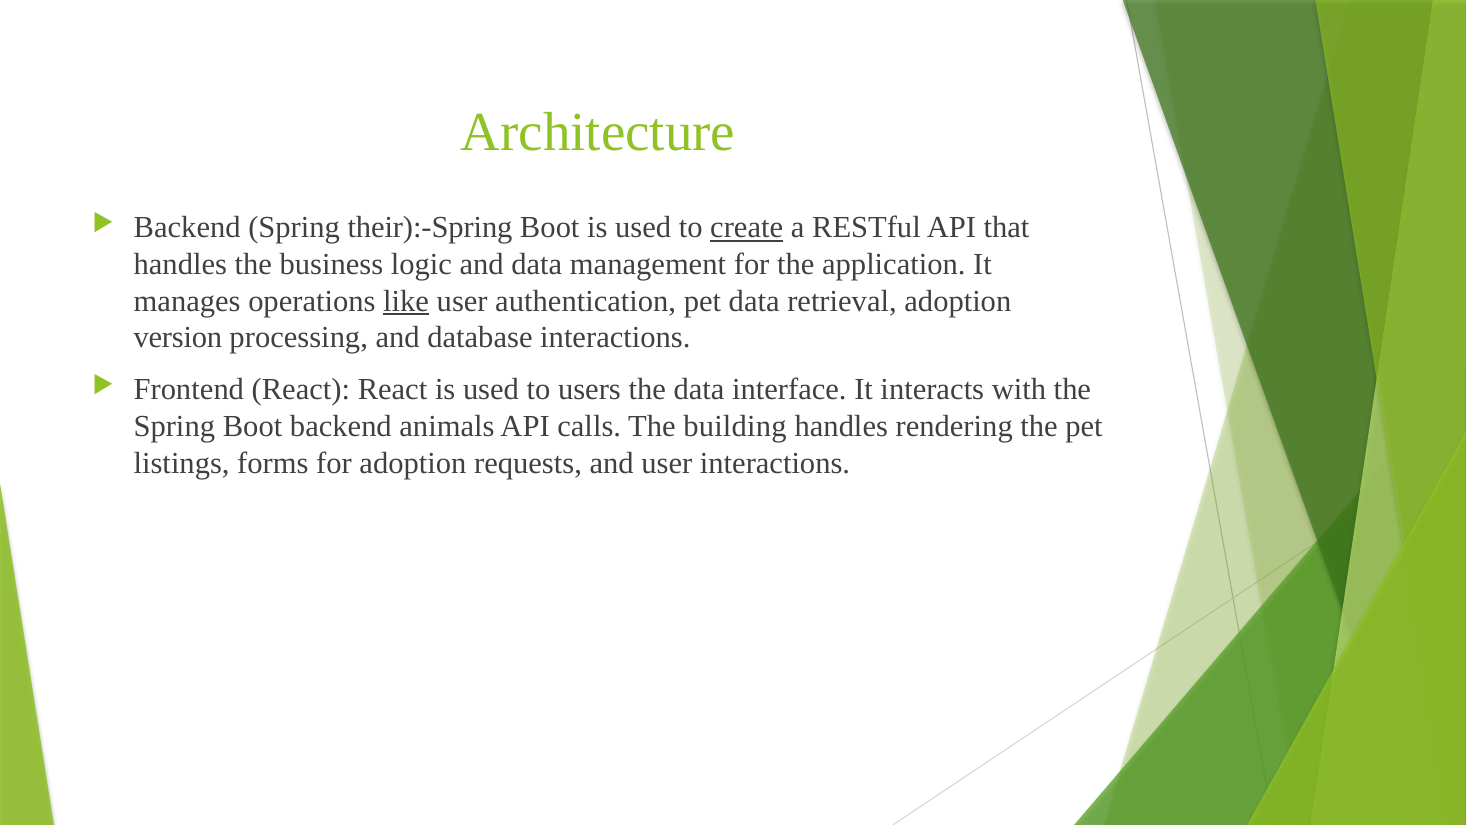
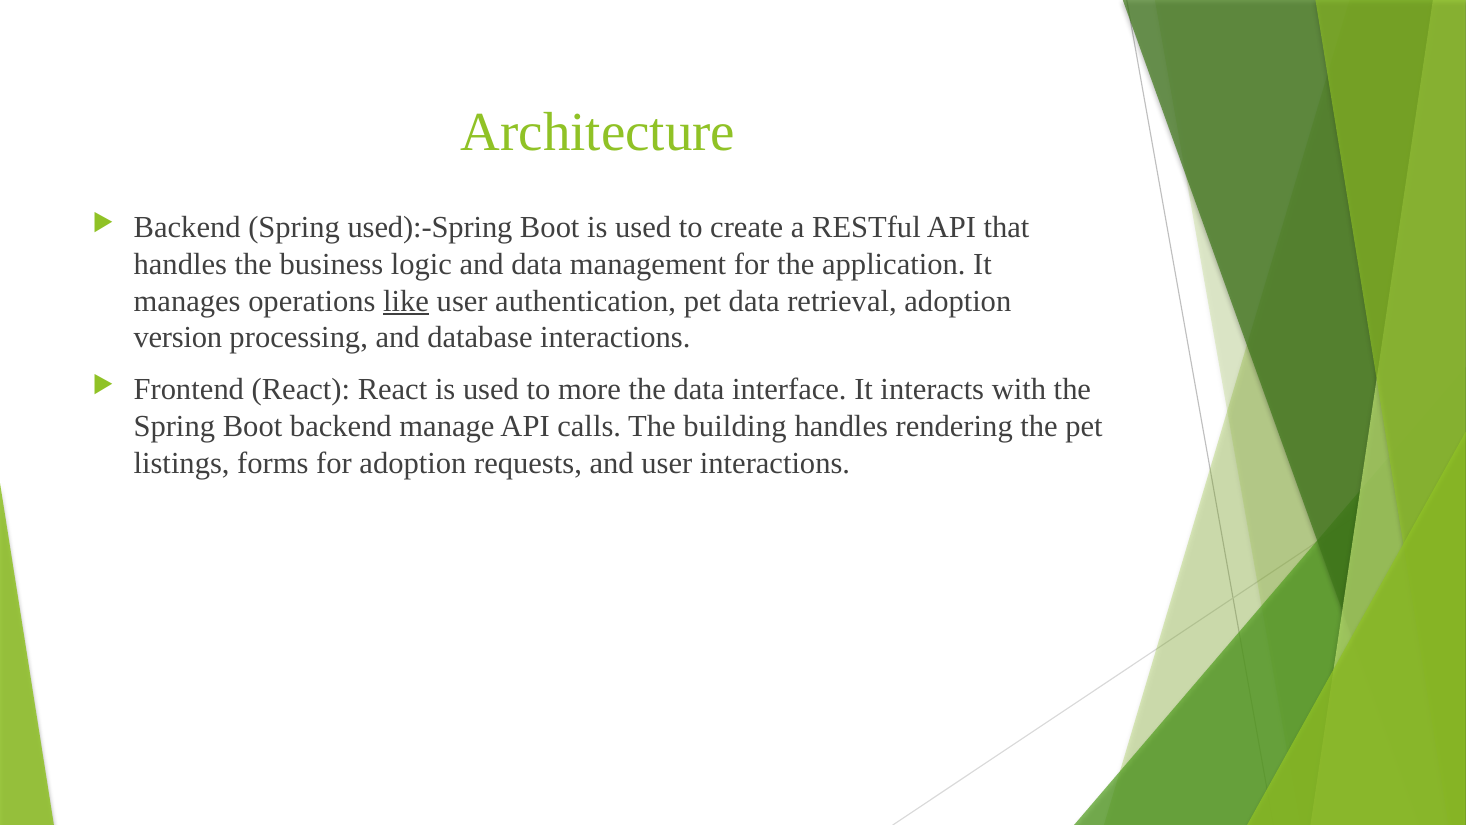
their):-Spring: their):-Spring -> used):-Spring (430, 227)
create underline: present -> none (747, 227)
users: users -> more (589, 390)
animals: animals -> manage (447, 426)
